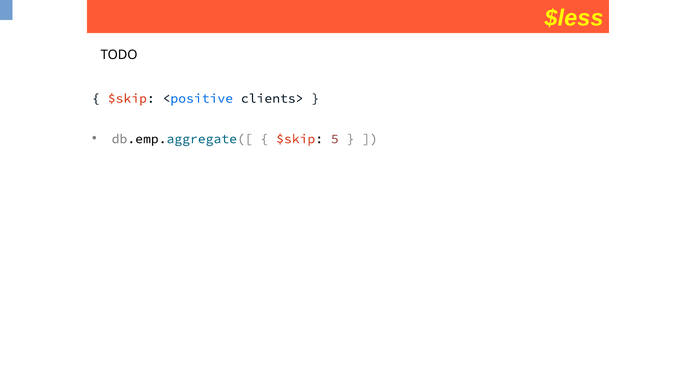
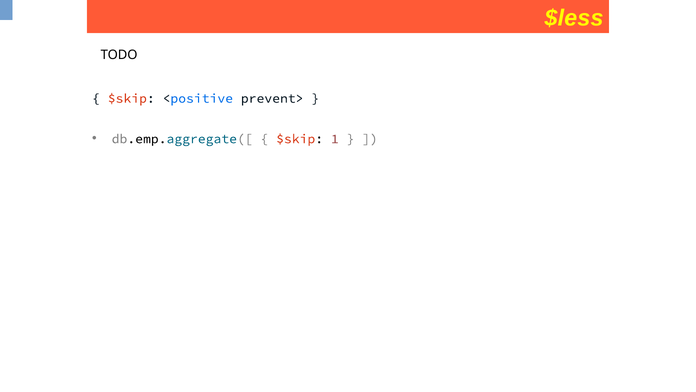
clients>: clients> -> prevent> (272, 98)
5: 5 -> 1 (335, 139)
